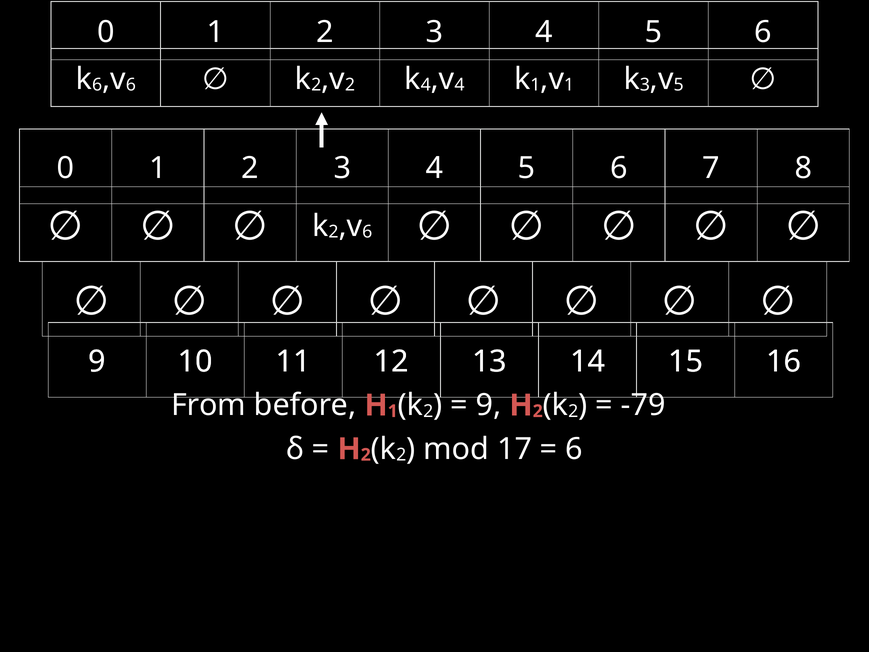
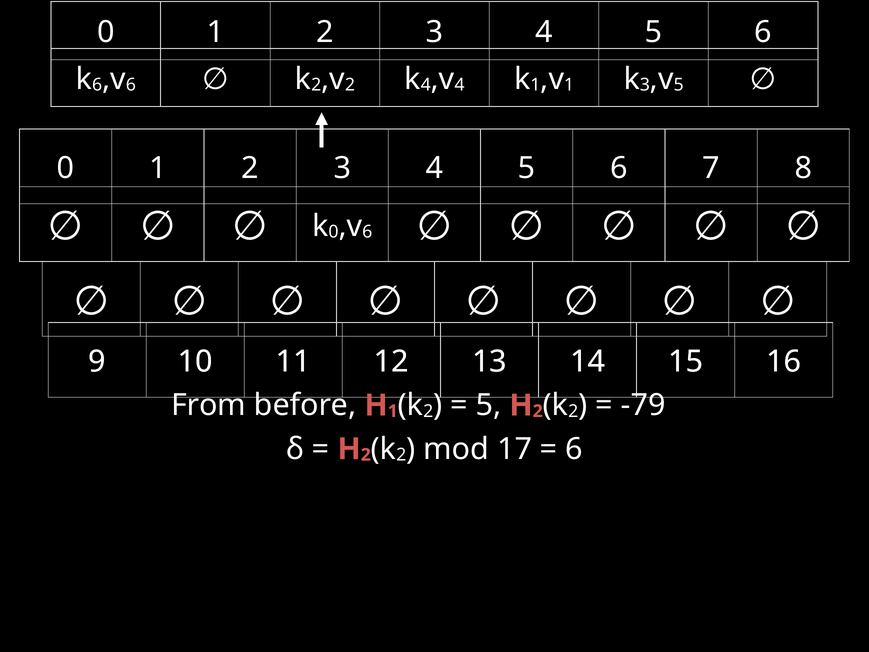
2: 2 -> 0 (334, 232)
9: 9 -> 5 (489, 405)
